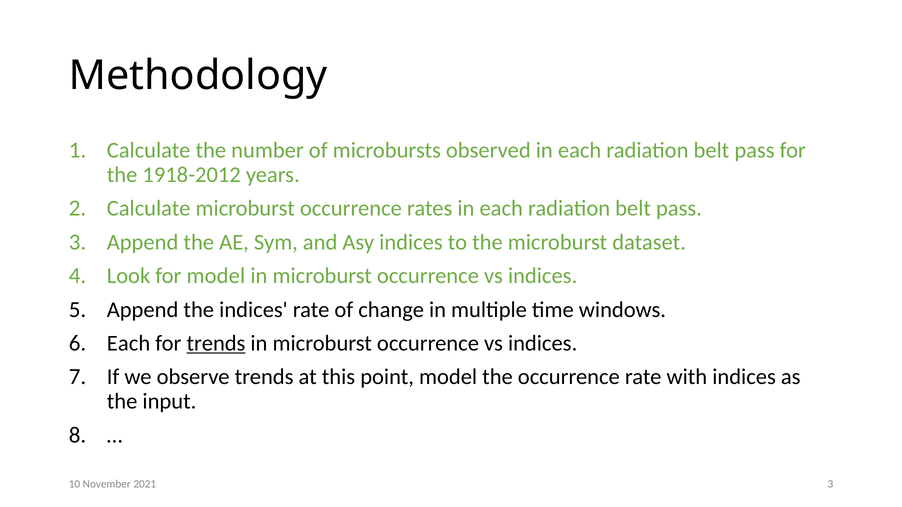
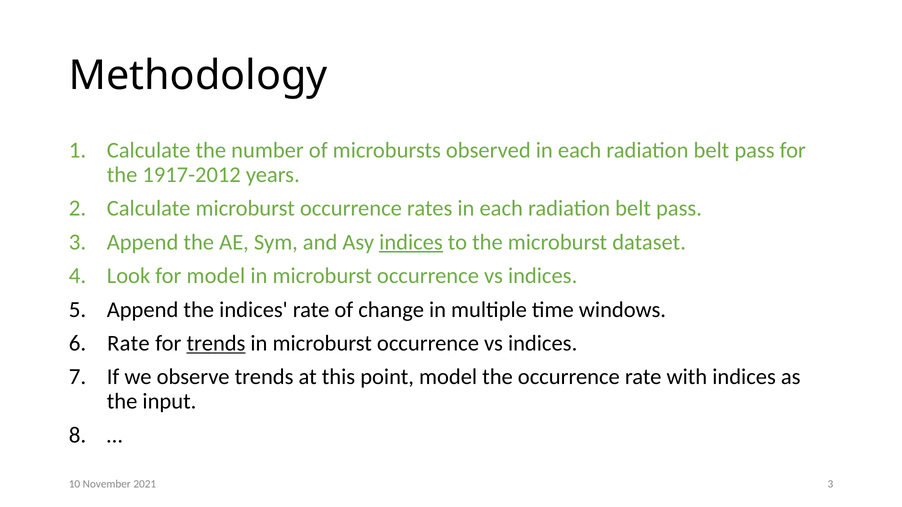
1918-2012: 1918-2012 -> 1917-2012 (192, 175)
indices underline: none -> present (411, 242)
Each: Each -> Rate (128, 344)
